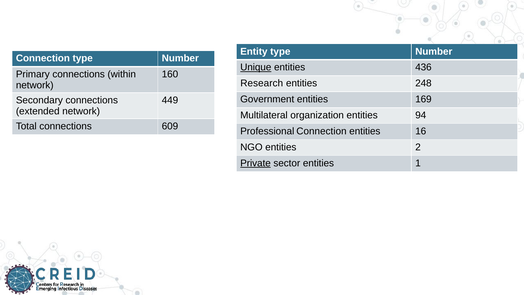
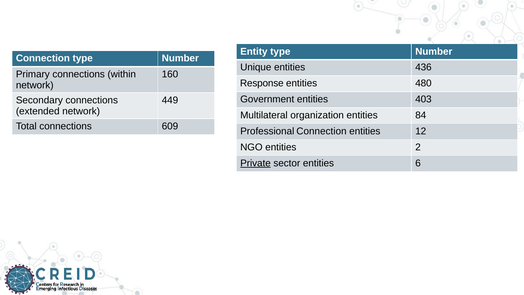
Unique underline: present -> none (256, 67)
Research: Research -> Response (262, 83)
248: 248 -> 480 (423, 83)
169: 169 -> 403 (423, 99)
94: 94 -> 84 (421, 115)
16: 16 -> 12 (421, 131)
1: 1 -> 6 (418, 163)
